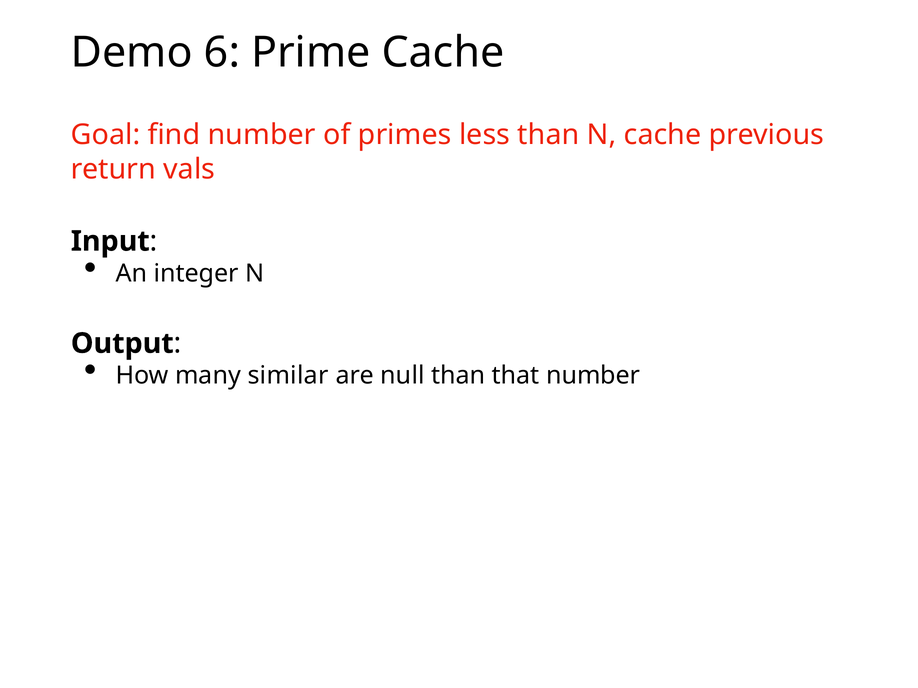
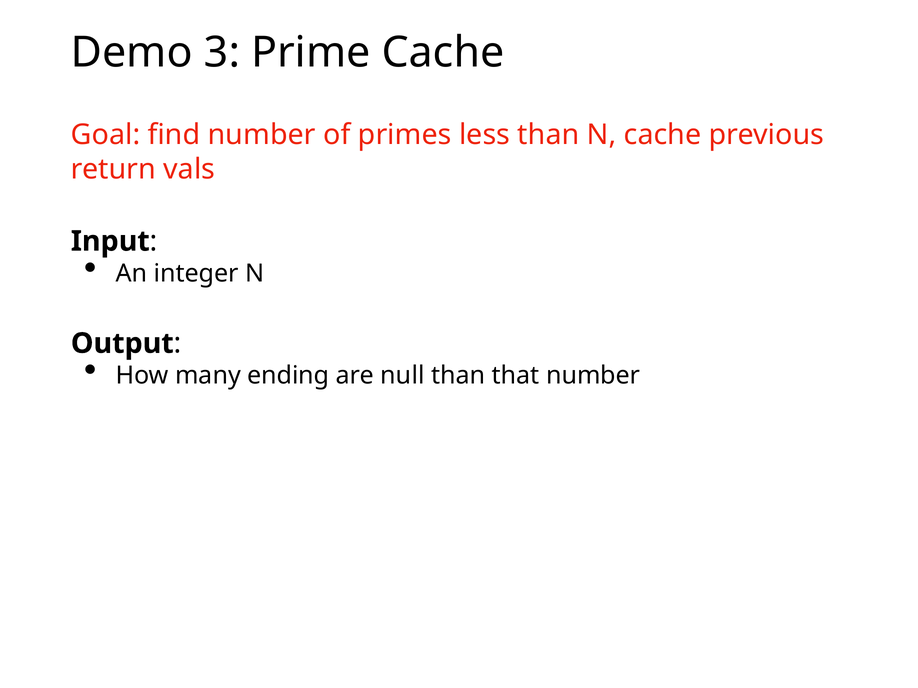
6: 6 -> 3 (222, 53)
similar: similar -> ending (288, 376)
